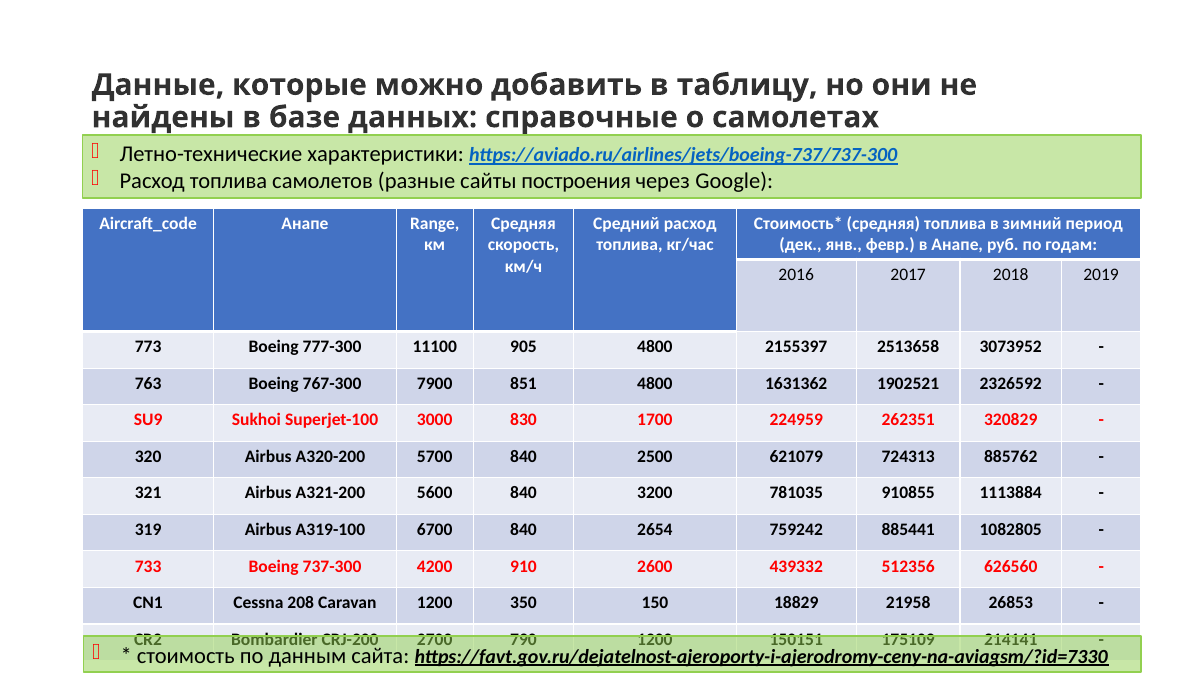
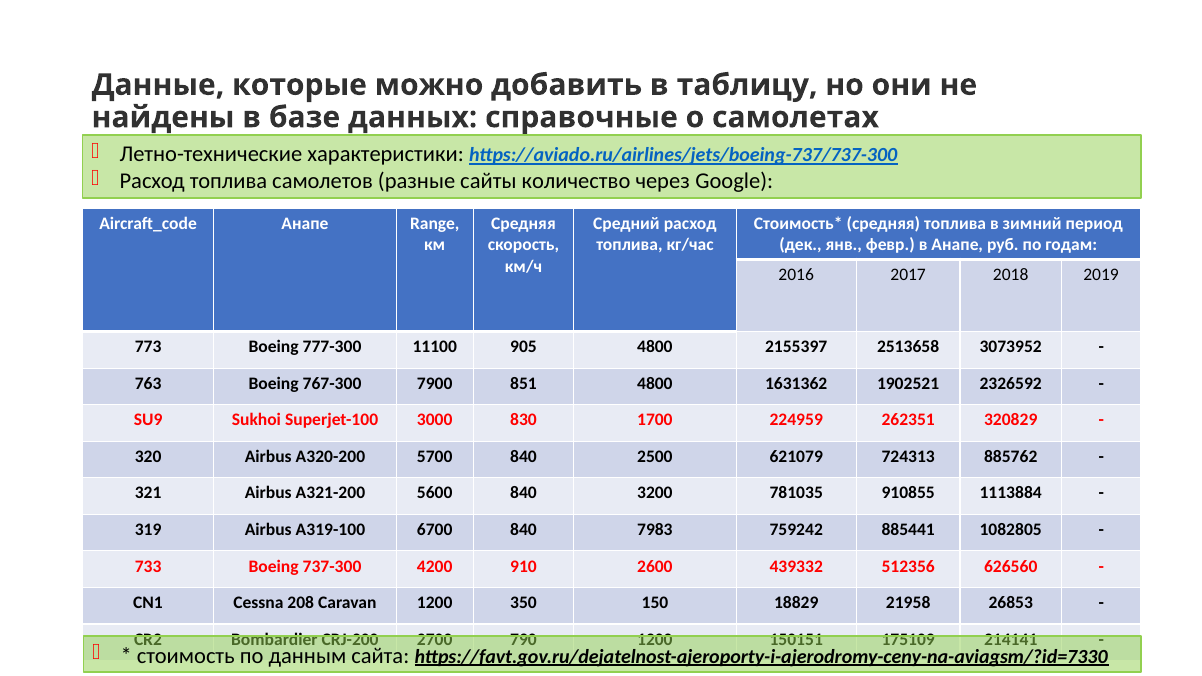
построения: построения -> количество (576, 181)
2654: 2654 -> 7983 (655, 530)
